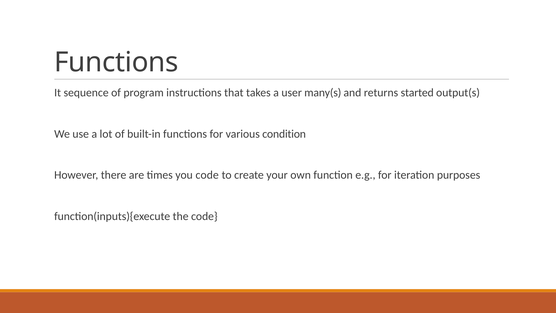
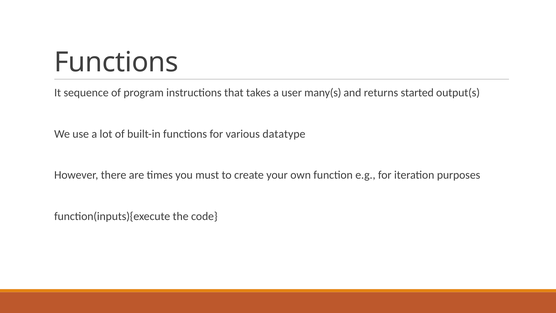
condition: condition -> datatype (284, 134)
you code: code -> must (207, 175)
